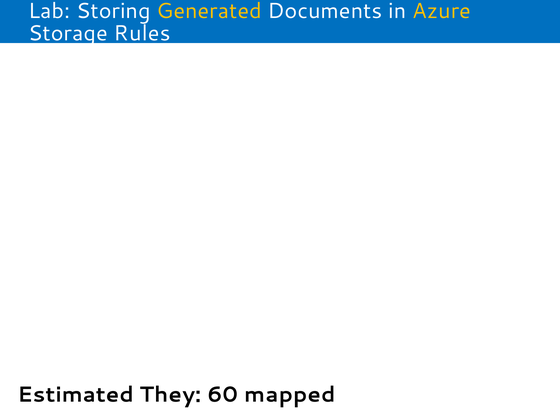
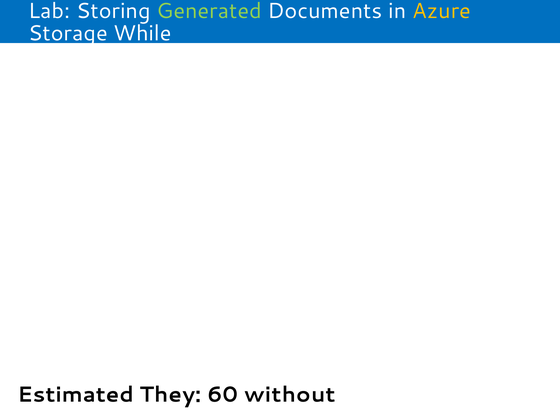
Generated colour: yellow -> light green (209, 11)
Rules: Rules -> While (142, 33)
mapped: mapped -> without (290, 395)
